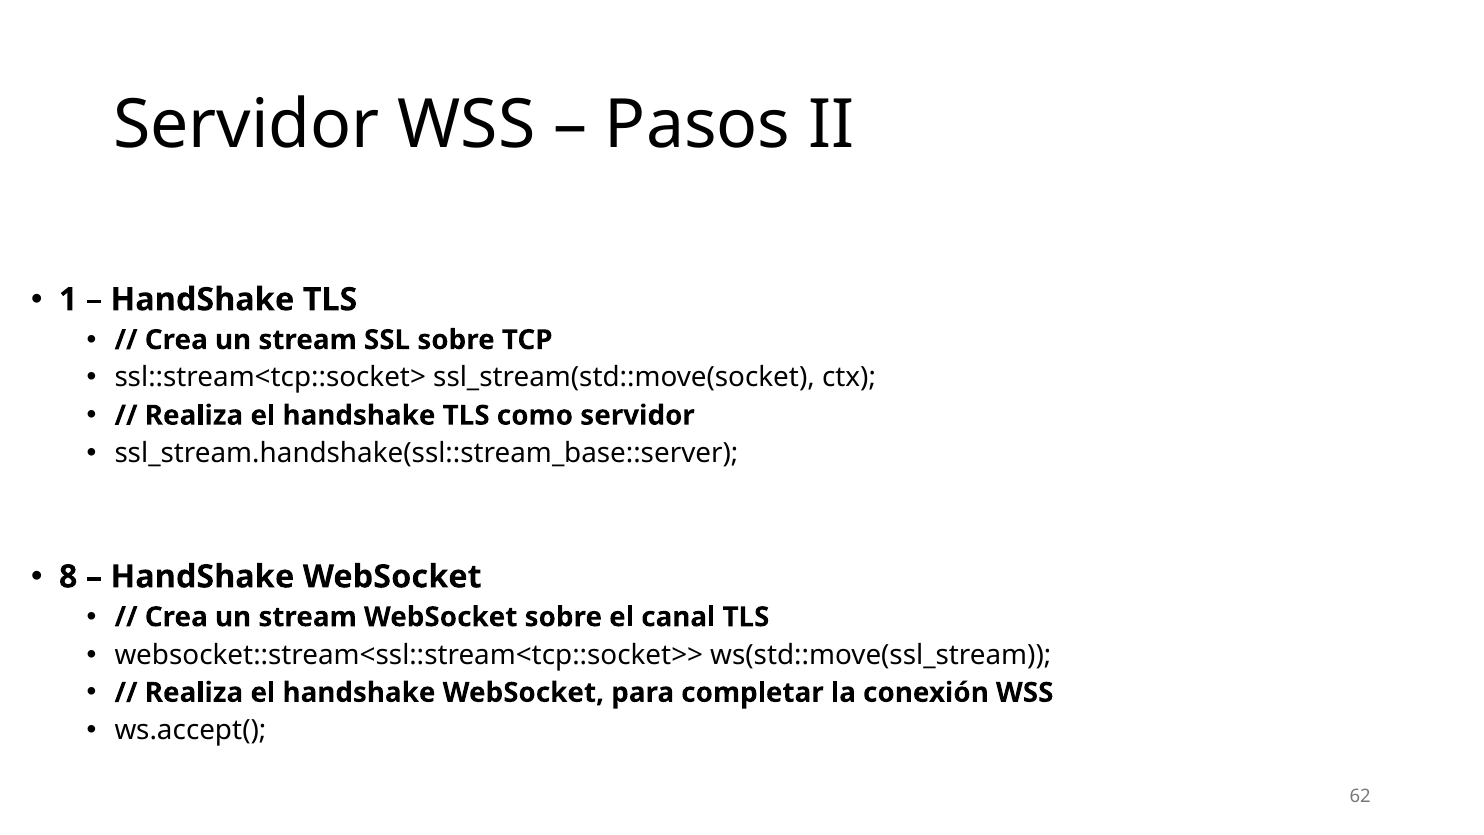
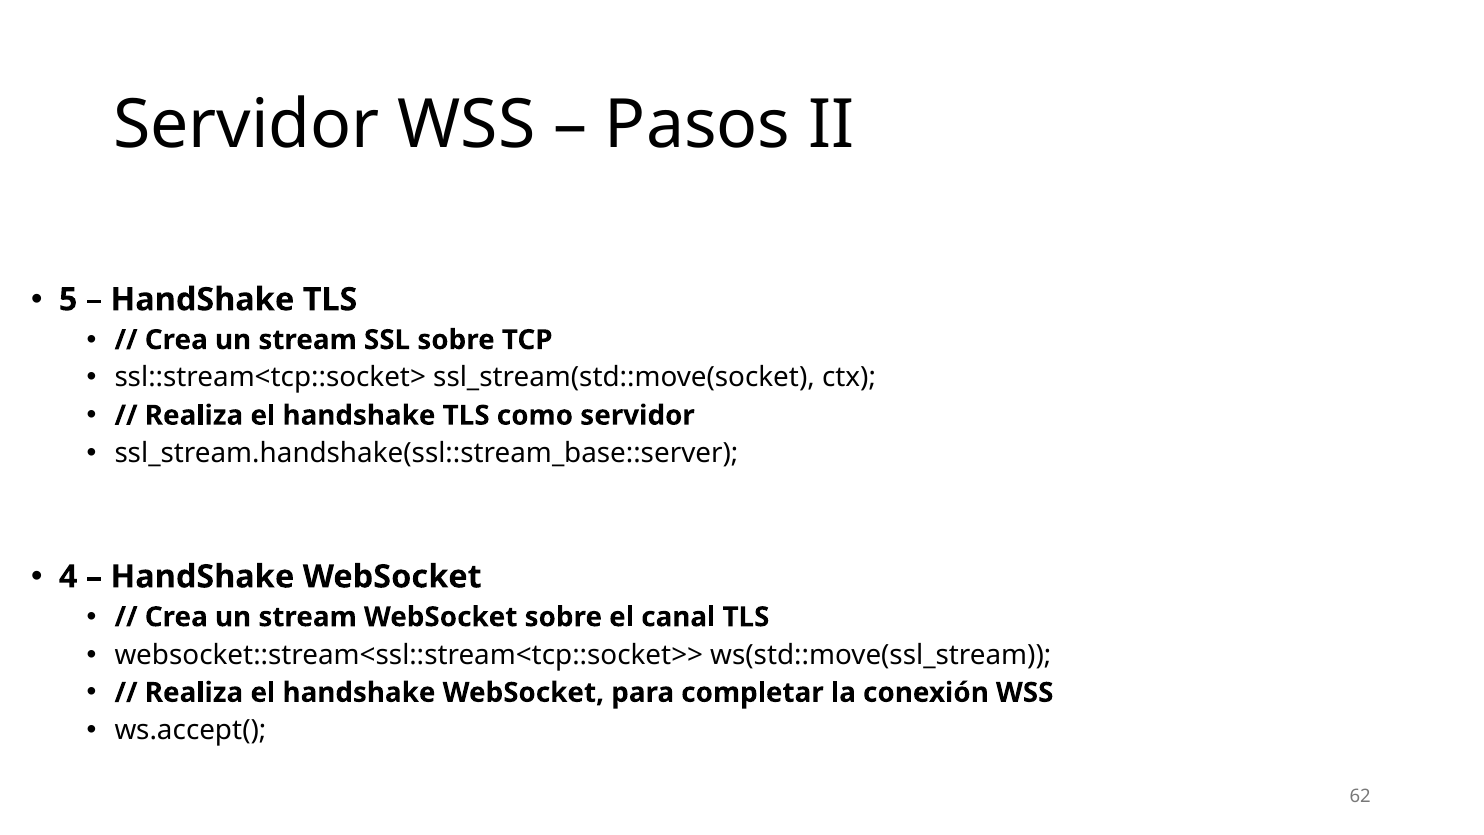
1: 1 -> 5 (68, 300)
8: 8 -> 4 (68, 577)
